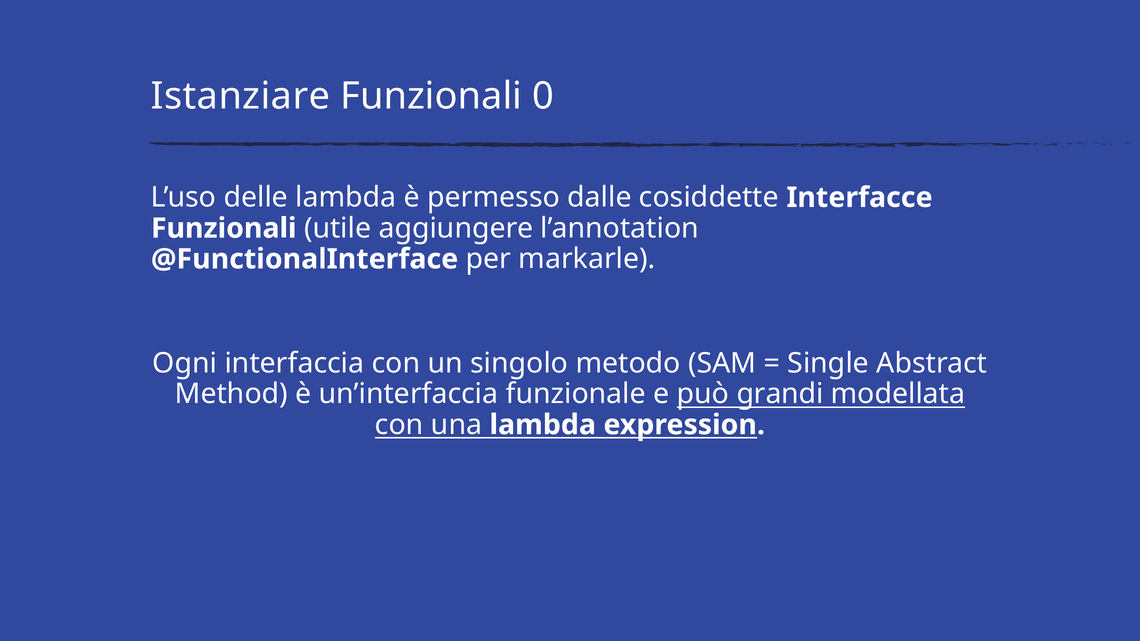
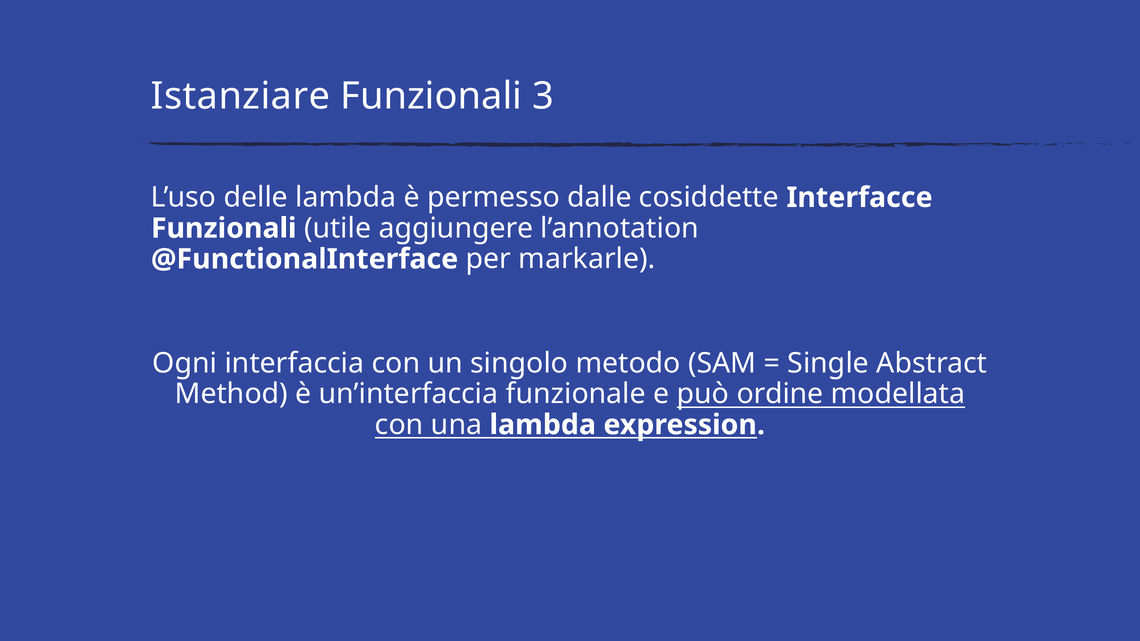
0: 0 -> 3 (543, 96)
grandi: grandi -> ordine (780, 394)
